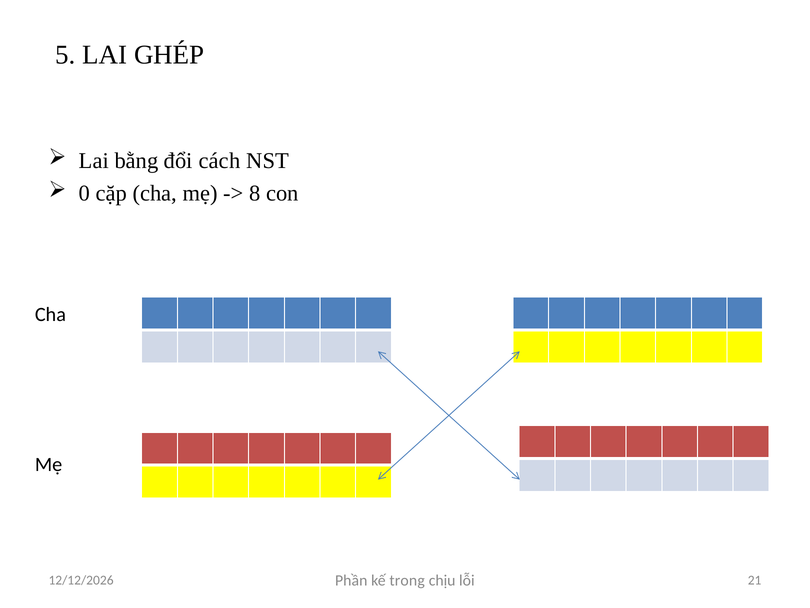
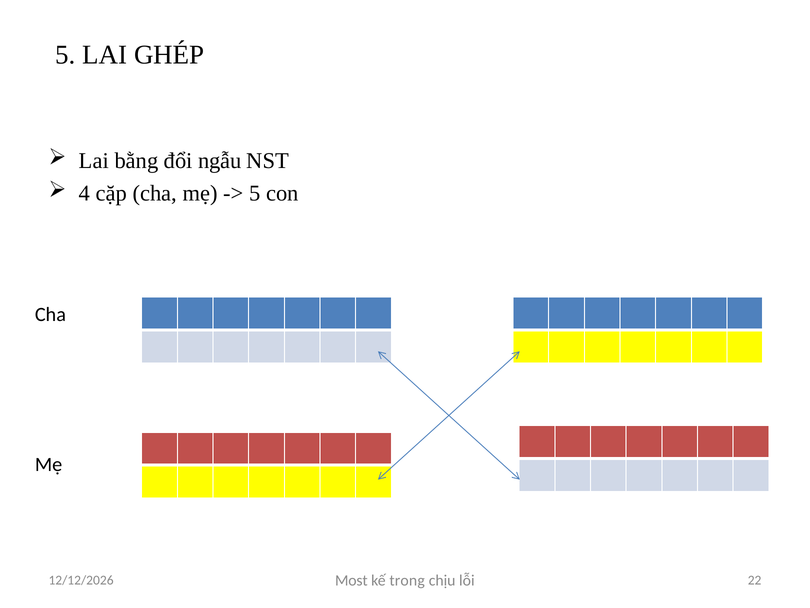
cách: cách -> ngẫu (220, 161)
0: 0 -> 4 (85, 193)
8: 8 -> 5 (255, 193)
Phần: Phần -> Most (351, 580)
21: 21 -> 22 (755, 580)
